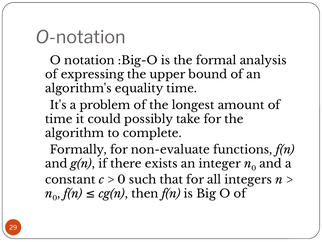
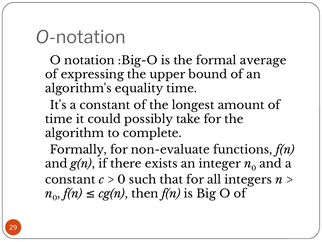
analysis: analysis -> average (263, 60)
problem: problem -> constant (105, 105)
